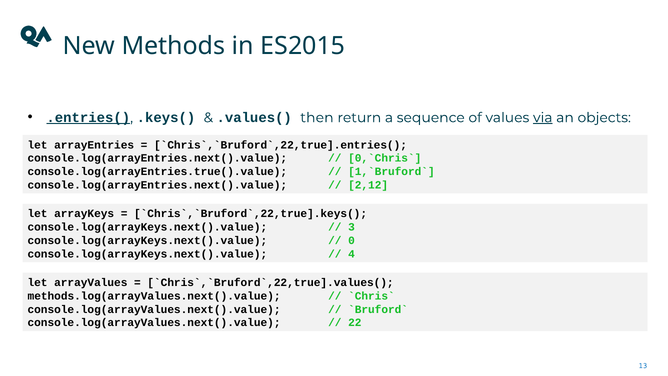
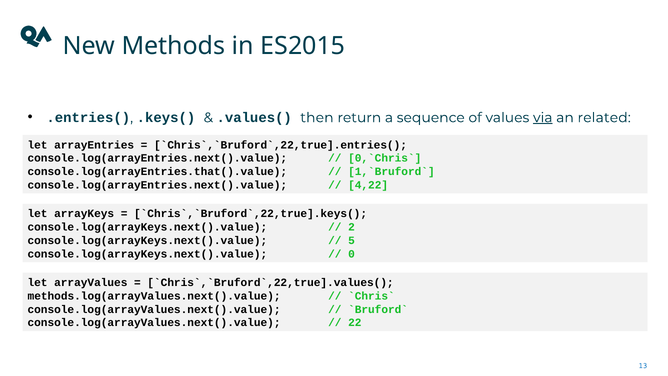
.entries( underline: present -> none (88, 118)
objects: objects -> related (604, 118)
console.log(arrayEntries.true().value: console.log(arrayEntries.true().value -> console.log(arrayEntries.that().value (157, 171)
2,12: 2,12 -> 4,22 (368, 185)
3: 3 -> 2 (351, 227)
0: 0 -> 5 (351, 240)
4: 4 -> 0 (351, 254)
